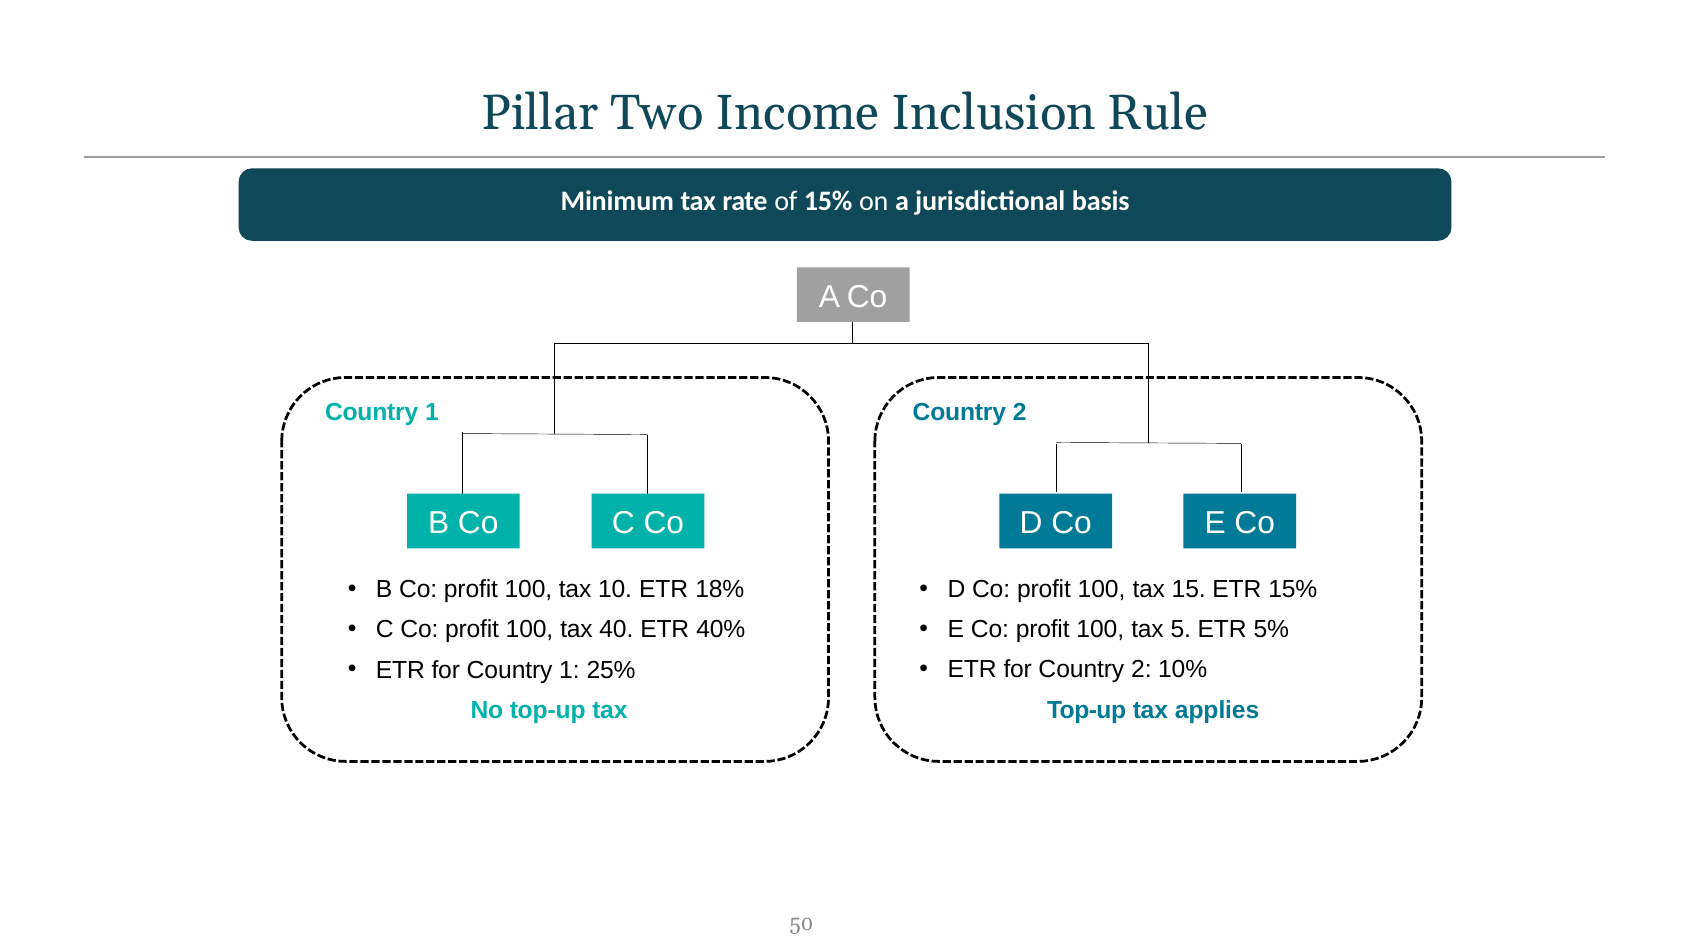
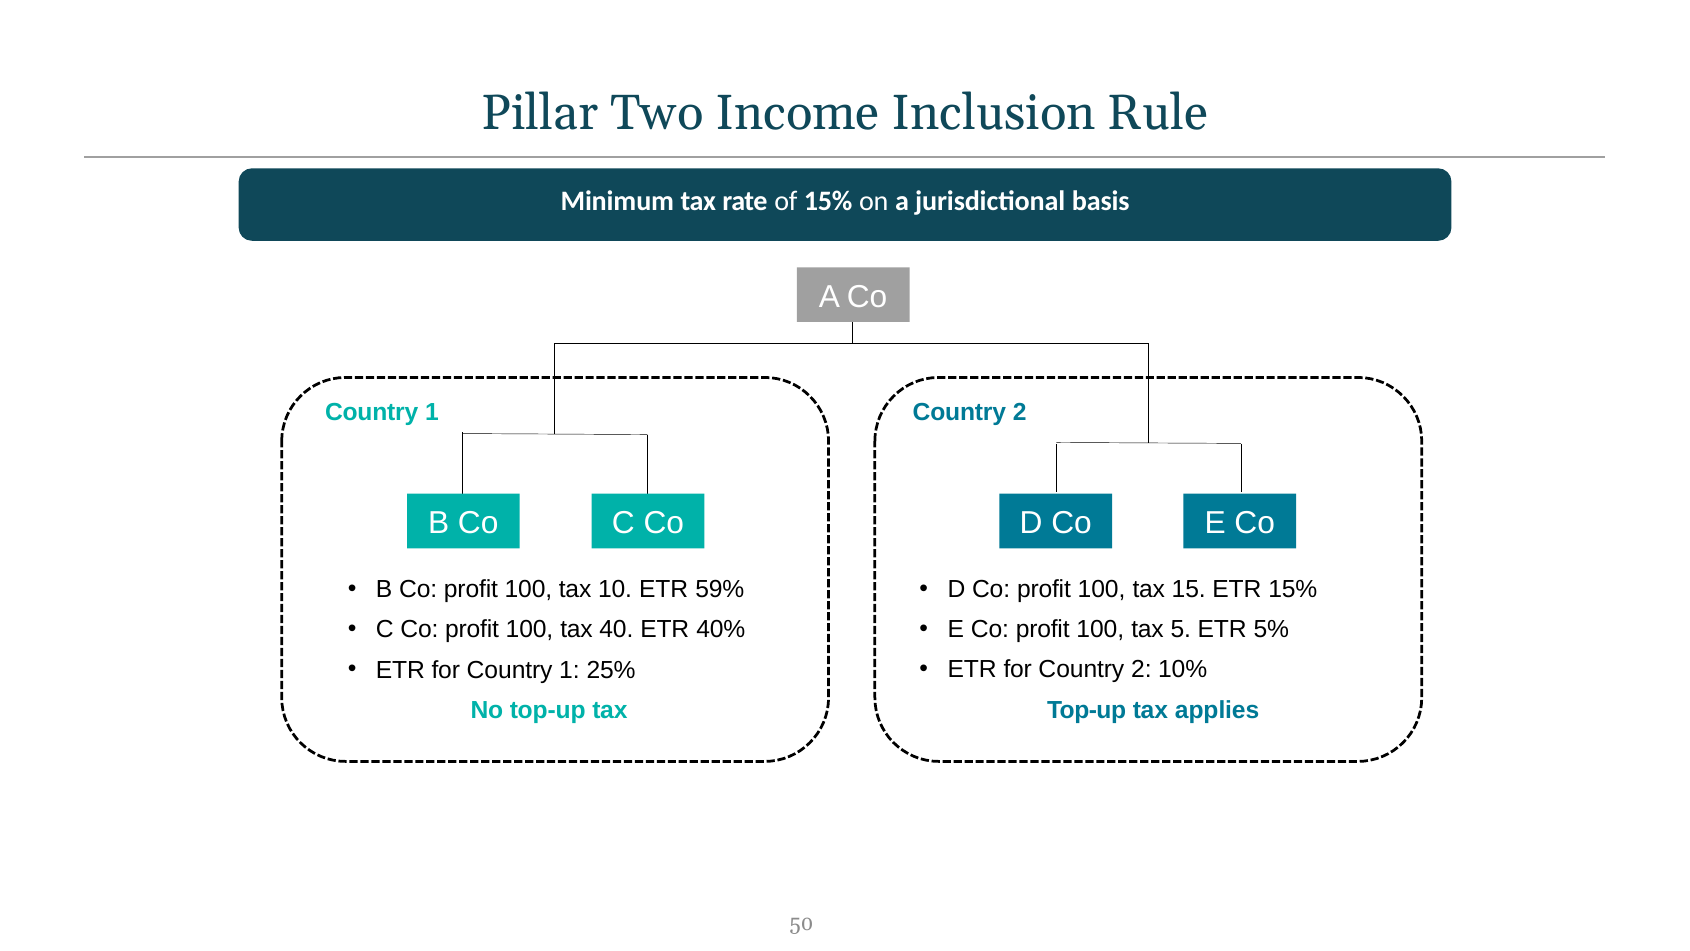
18%: 18% -> 59% (720, 589)
